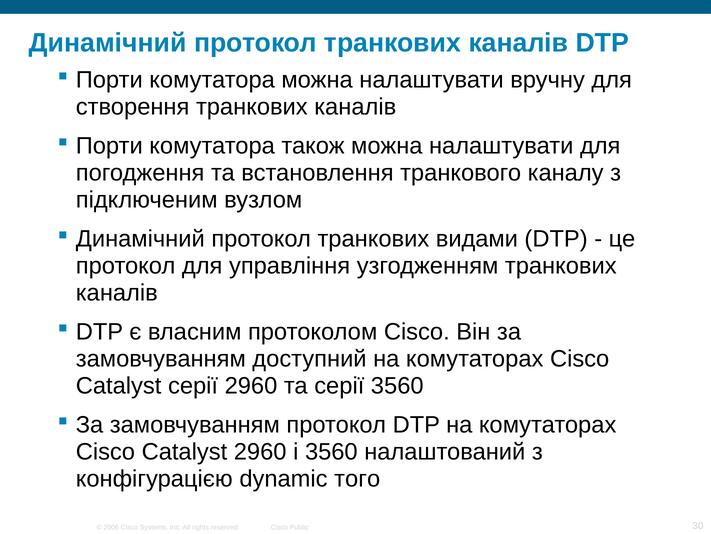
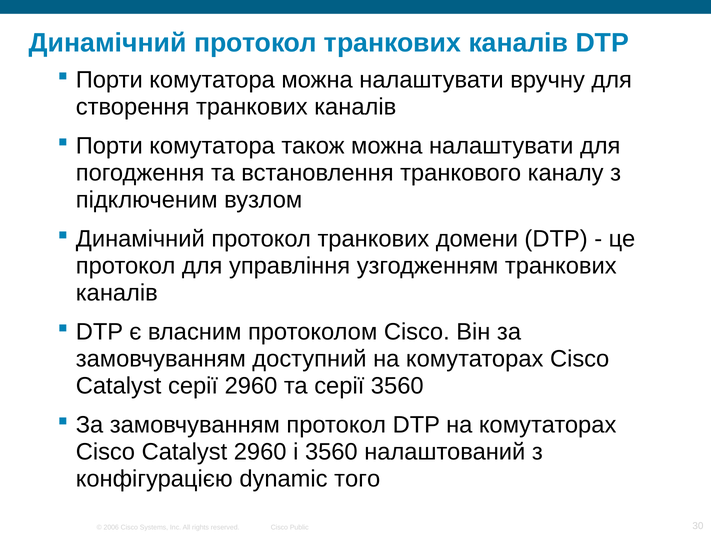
видами: видами -> домени (477, 239)
